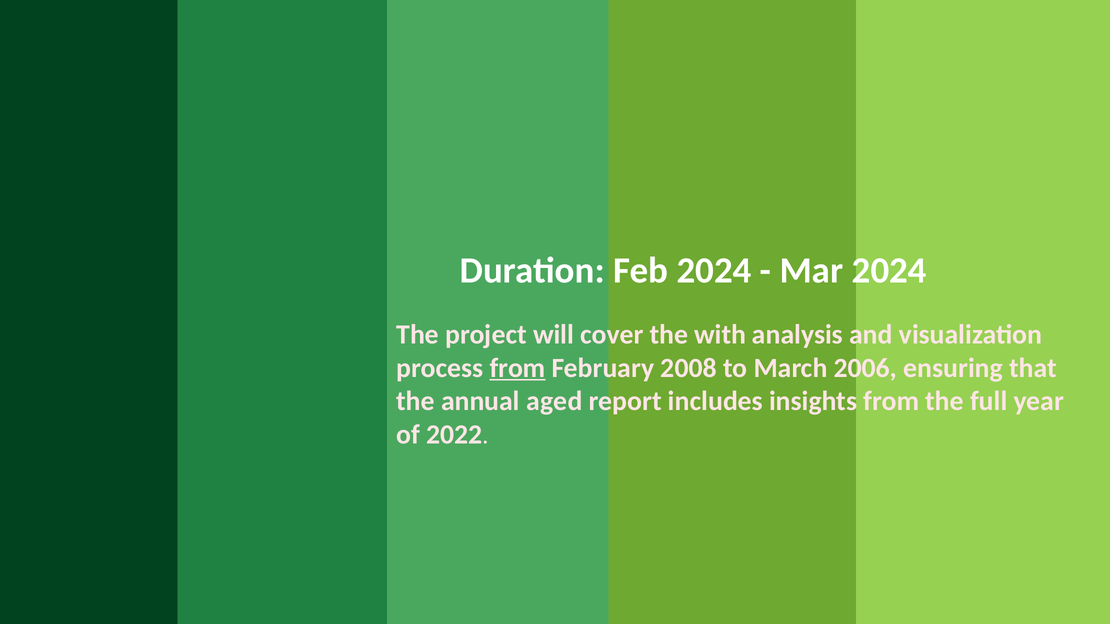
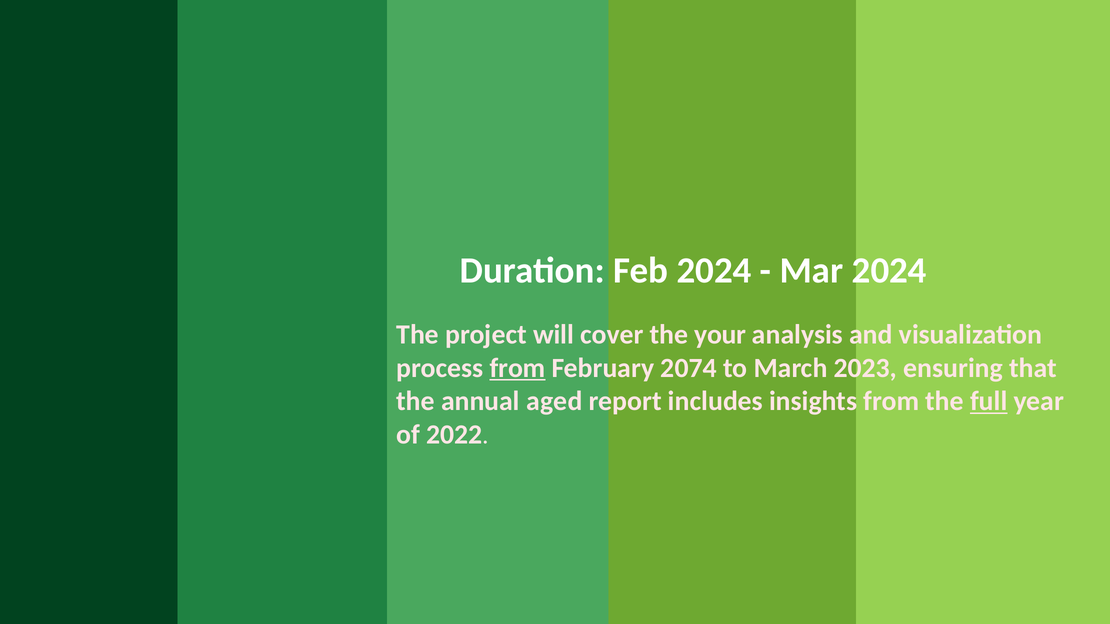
with: with -> your (720, 335)
2008: 2008 -> 2074 (689, 368)
2006: 2006 -> 2023 (865, 368)
full underline: none -> present (989, 401)
